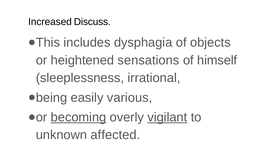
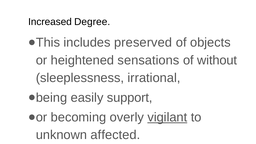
Discuss: Discuss -> Degree (92, 22)
dysphagia: dysphagia -> preserved (143, 43)
himself: himself -> without (217, 60)
various: various -> support (130, 98)
becoming underline: present -> none (79, 117)
